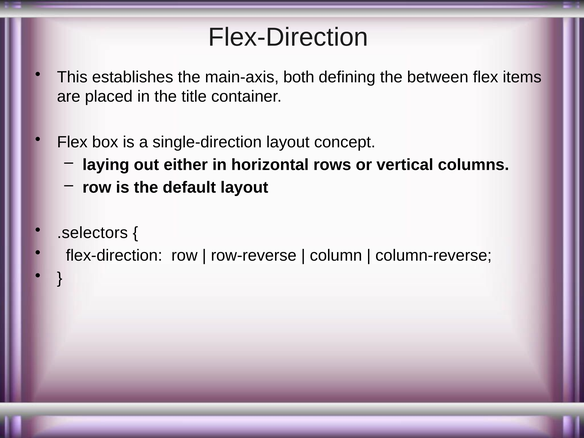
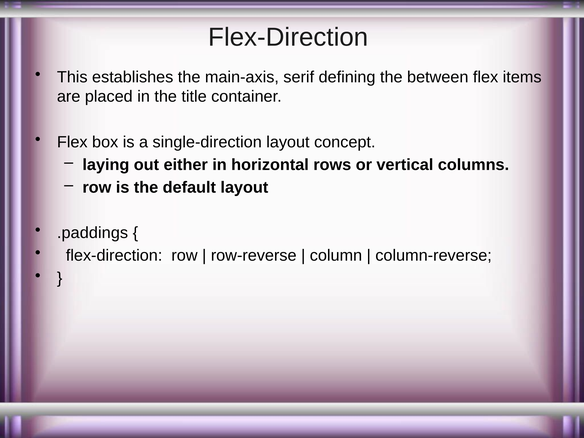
both: both -> serif (299, 77)
.selectors: .selectors -> .paddings (93, 233)
